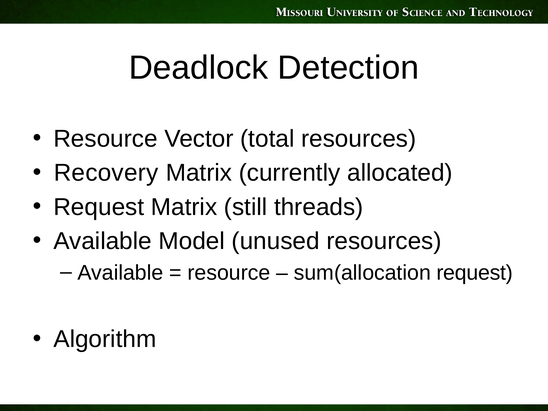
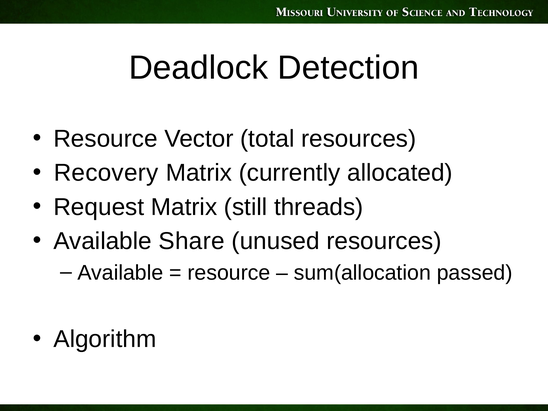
Model: Model -> Share (192, 241)
sum(allocation request: request -> passed (475, 273)
